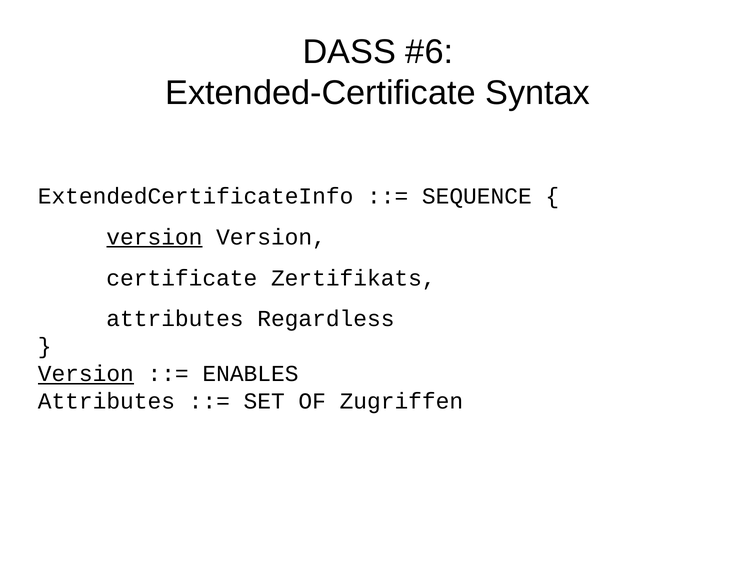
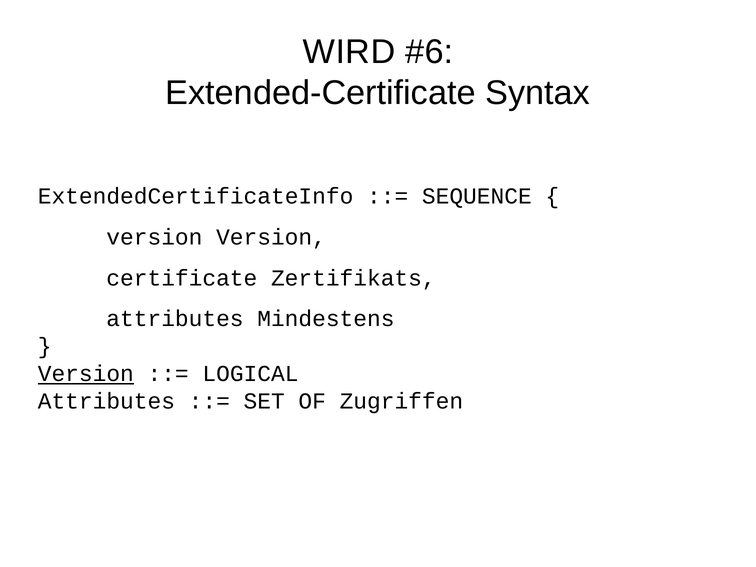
DASS: DASS -> WIRD (349, 52)
version underline: present -> none (154, 237)
Regardless: Regardless -> Mindestens (326, 319)
ENABLES: ENABLES -> LOGICAL (250, 374)
